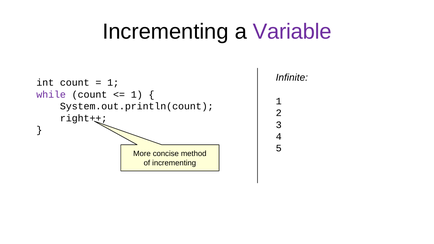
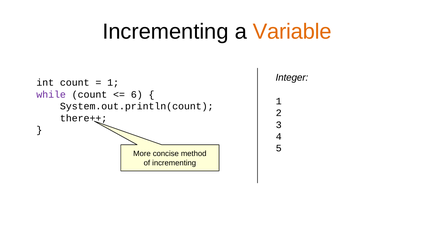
Variable colour: purple -> orange (292, 32)
Infinite: Infinite -> Integer (292, 78)
1: 1 -> 6 (137, 95)
right++: right++ -> there++ (84, 118)
